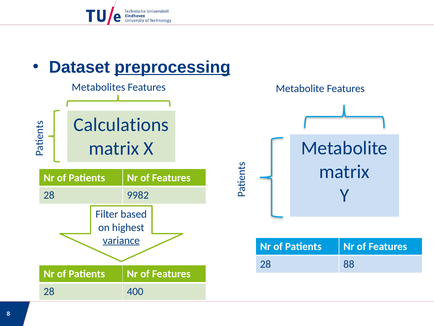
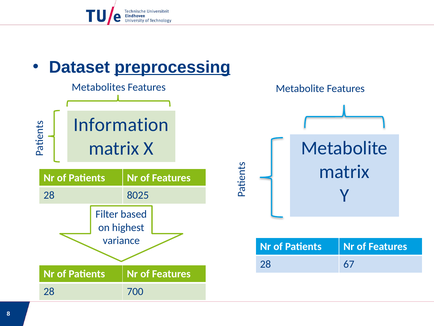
Calculations: Calculations -> Information (121, 125)
9982: 9982 -> 8025 (138, 195)
variance underline: present -> none (121, 240)
88: 88 -> 67 (349, 264)
400: 400 -> 700 (135, 291)
